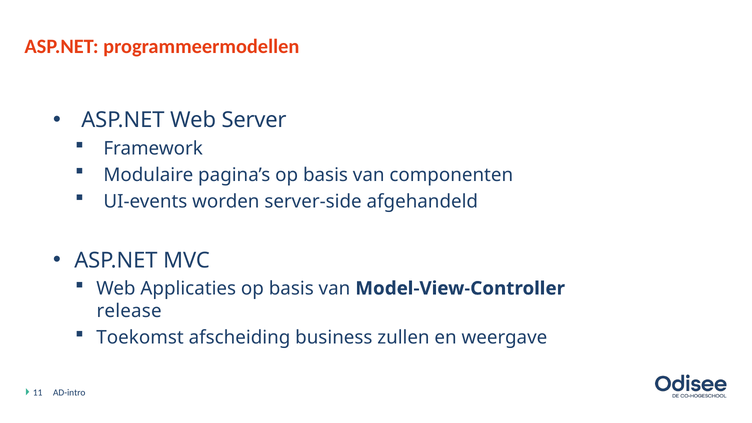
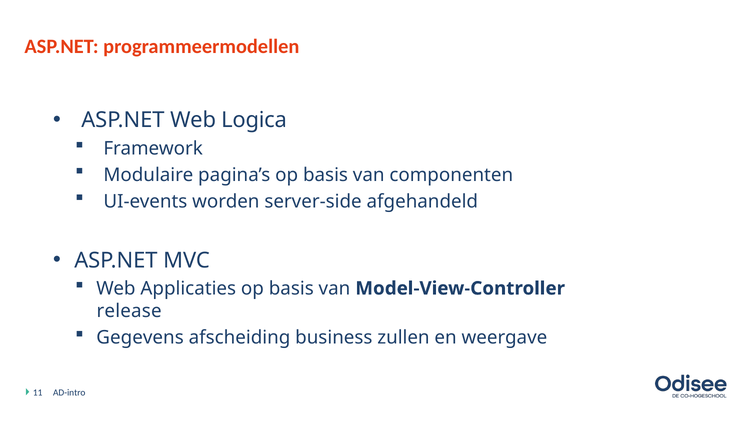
Server: Server -> Logica (254, 120)
Toekomst: Toekomst -> Gegevens (140, 337)
